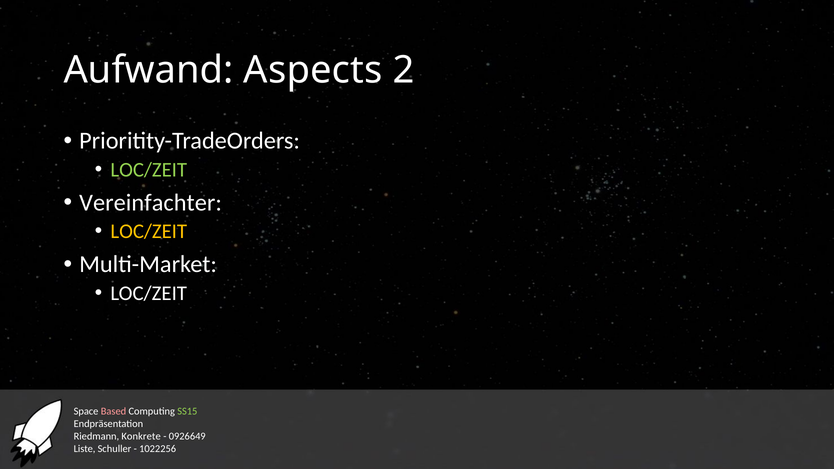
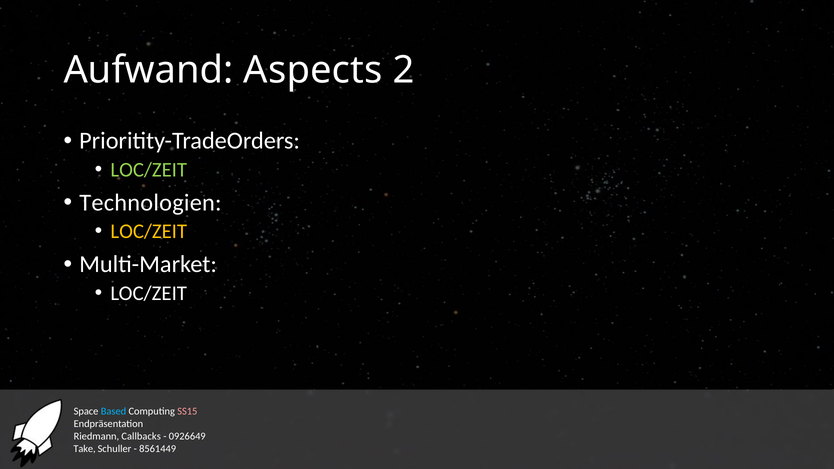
Vereinfachter: Vereinfachter -> Technologien (150, 203)
Based colour: pink -> light blue (113, 412)
SS15 colour: light green -> pink (187, 412)
Konkrete: Konkrete -> Callbacks (141, 437)
Liste: Liste -> Take (85, 449)
1022256: 1022256 -> 8561449 (158, 449)
